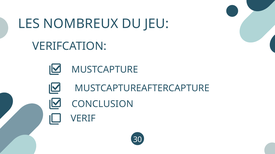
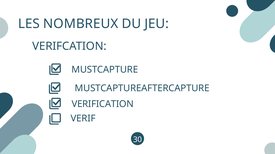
CONCLUSION: CONCLUSION -> VERIFICATION (103, 104)
